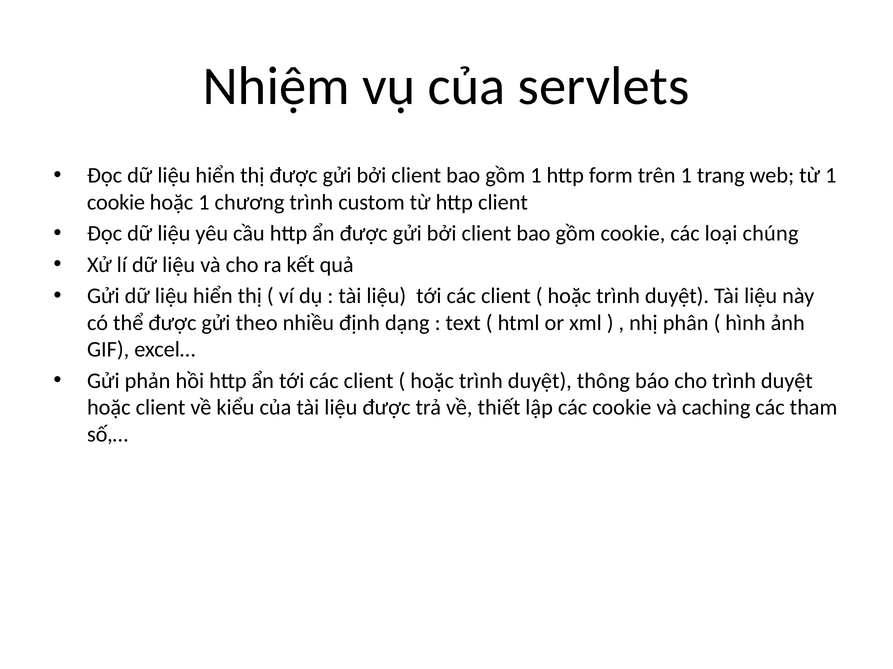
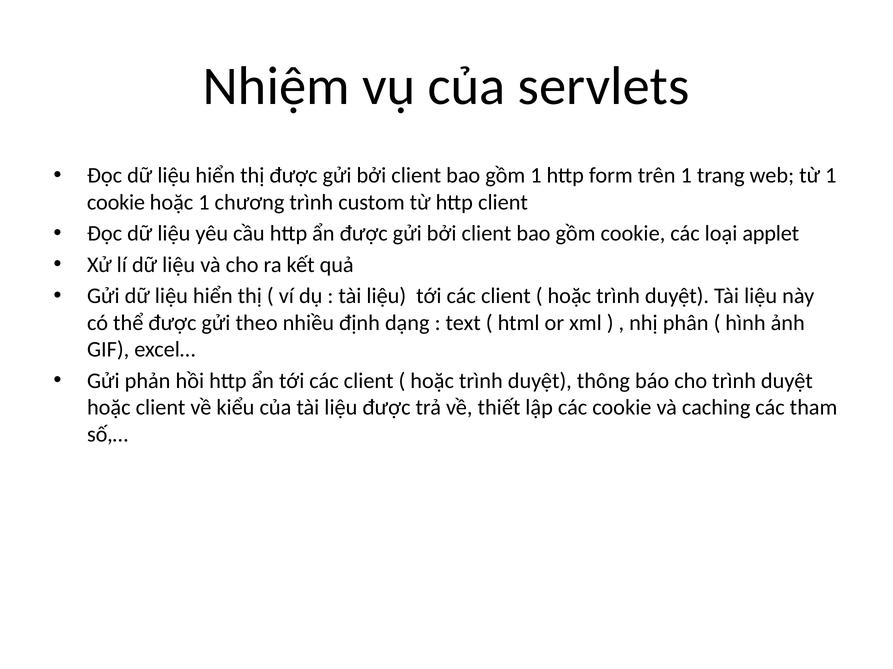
chúng: chúng -> applet (771, 234)
